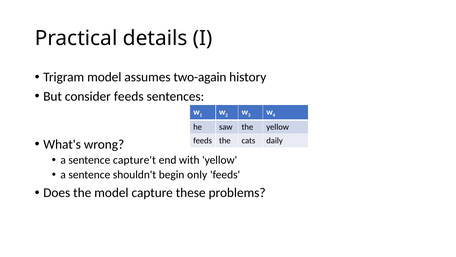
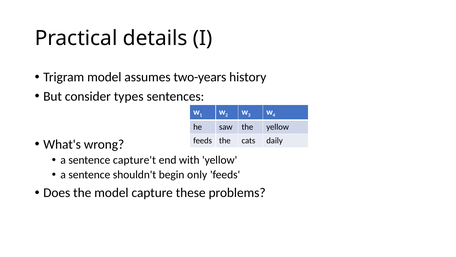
two-again: two-again -> two-years (200, 77)
consider feeds: feeds -> types (129, 96)
